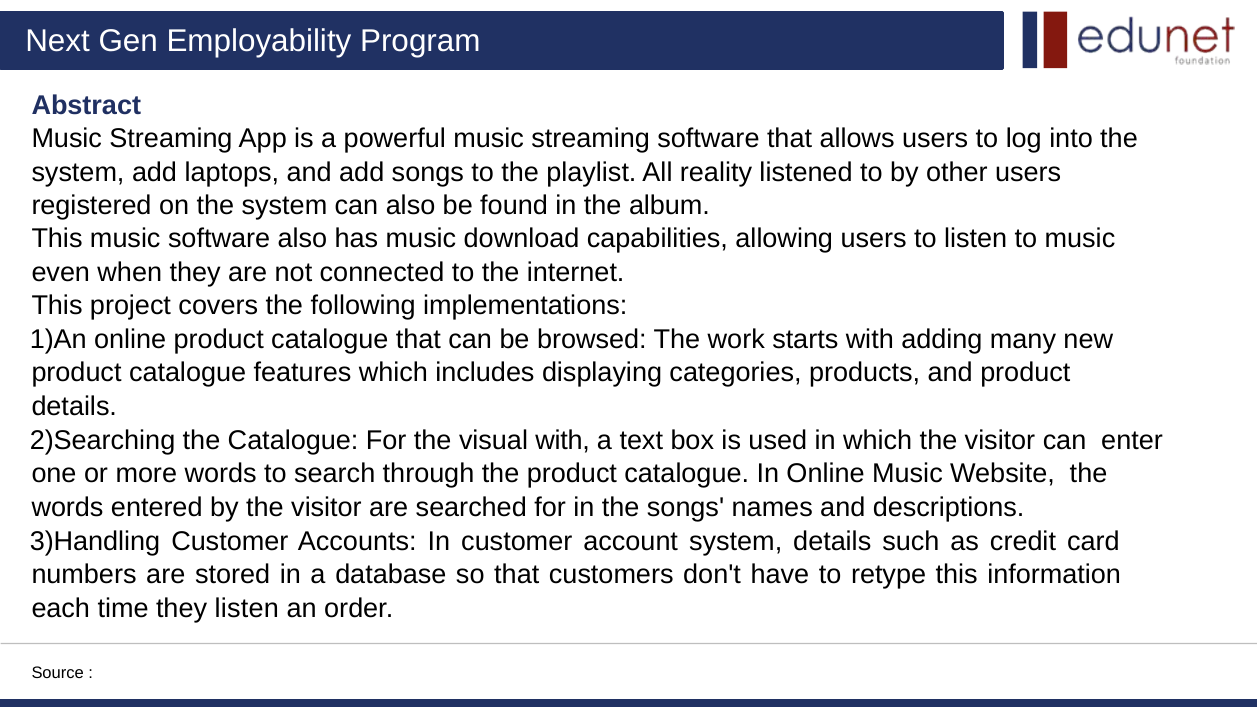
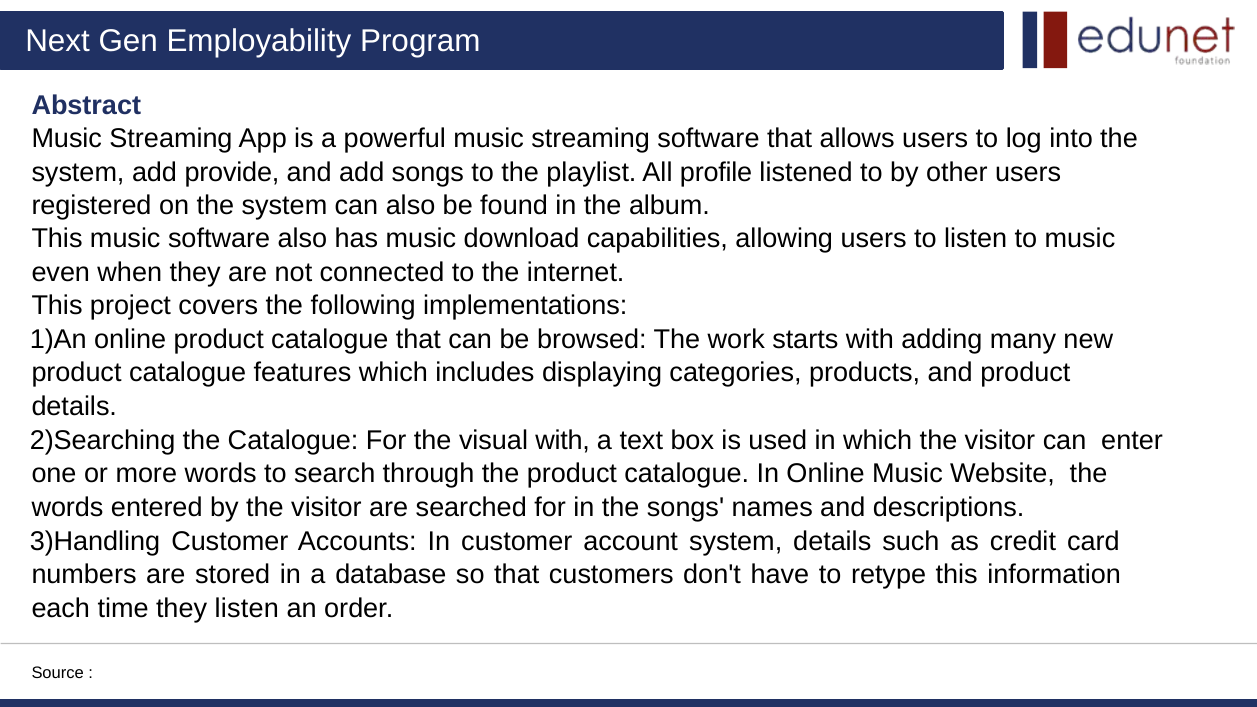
laptops: laptops -> provide (232, 172)
reality: reality -> profile (716, 172)
